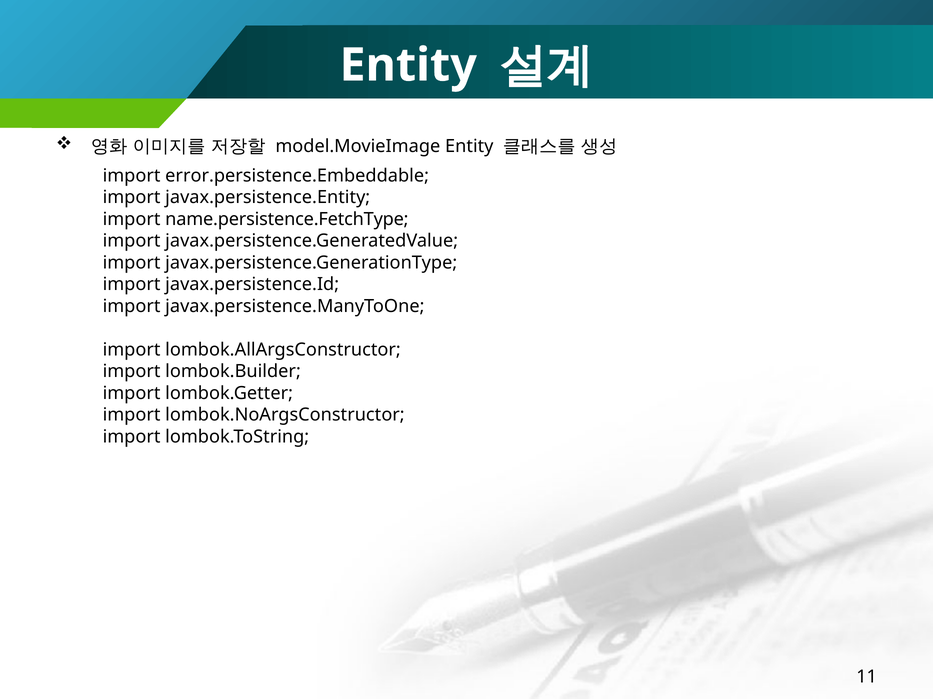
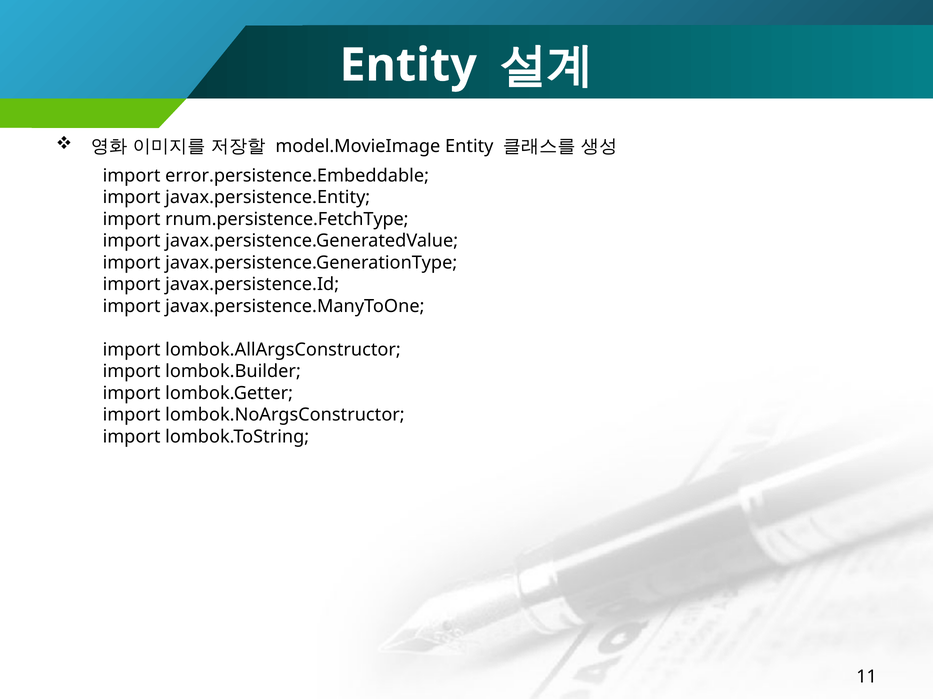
name.persistence.FetchType: name.persistence.FetchType -> rnum.persistence.FetchType (287, 219)
